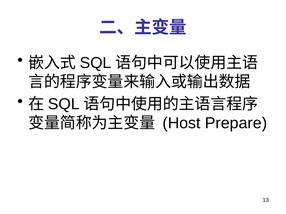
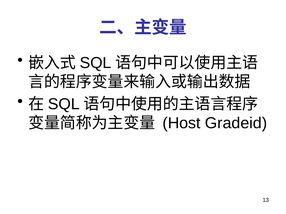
Prepare: Prepare -> Gradeid (236, 123)
